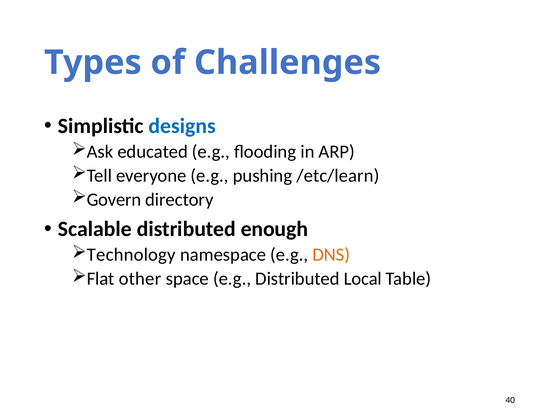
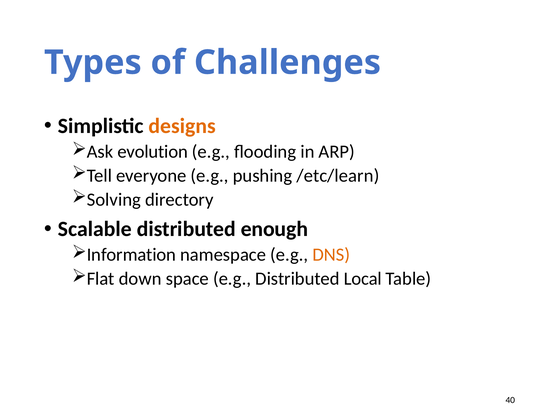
designs colour: blue -> orange (182, 126)
educated: educated -> evolution (153, 152)
Govern: Govern -> Solving (114, 200)
Technology: Technology -> Information (131, 255)
other: other -> down (140, 279)
